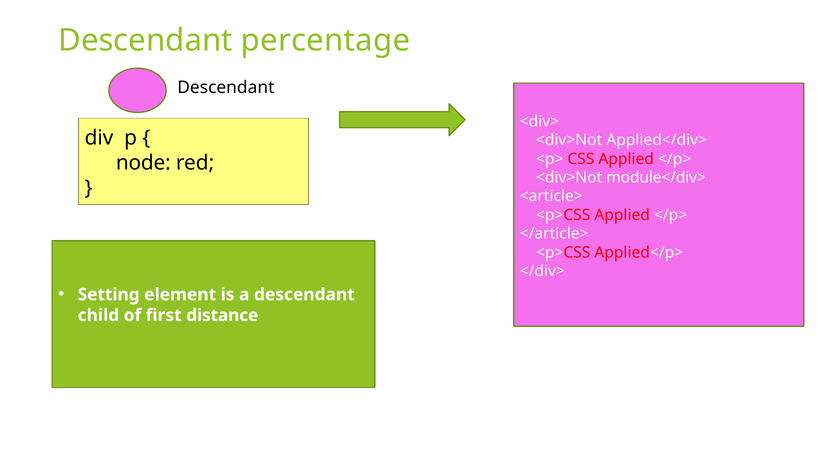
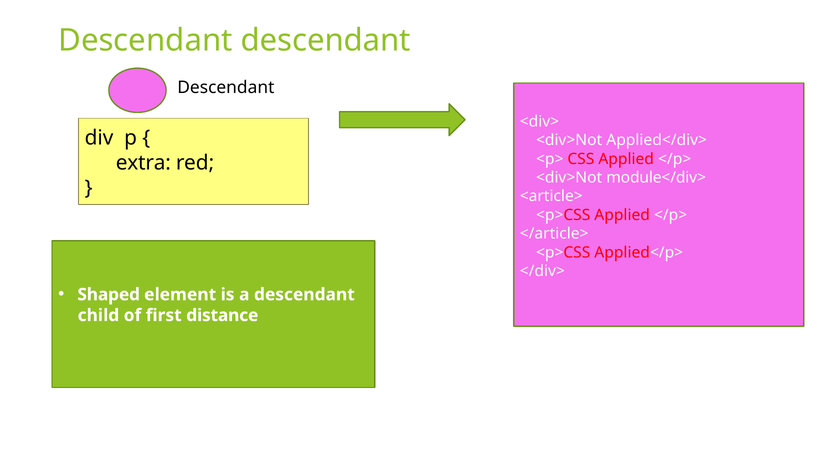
Descendant percentage: percentage -> descendant (326, 40)
node: node -> extra (143, 163)
Setting: Setting -> Shaped (109, 295)
